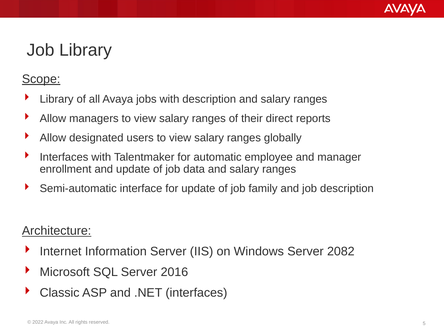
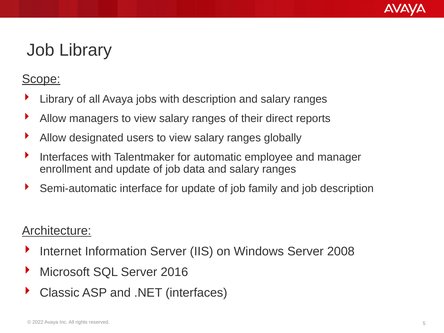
2082: 2082 -> 2008 (341, 251)
